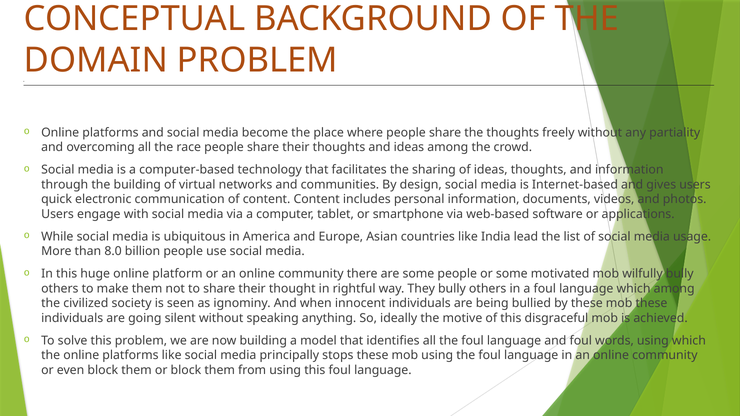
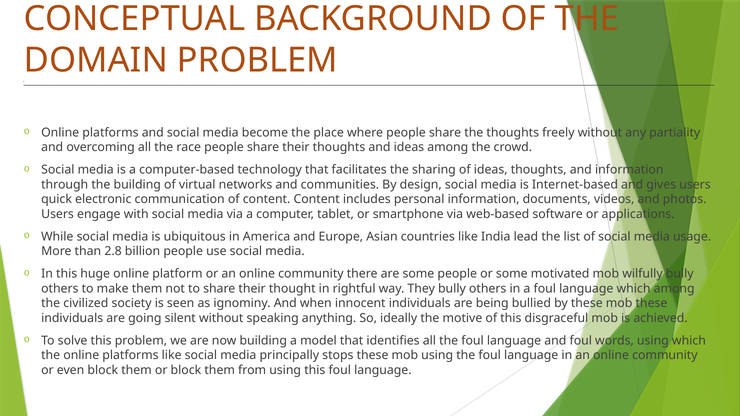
8.0: 8.0 -> 2.8 (113, 251)
